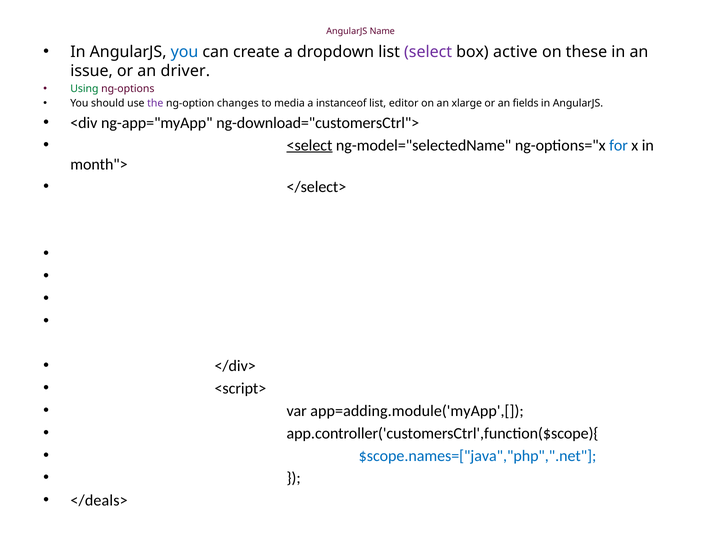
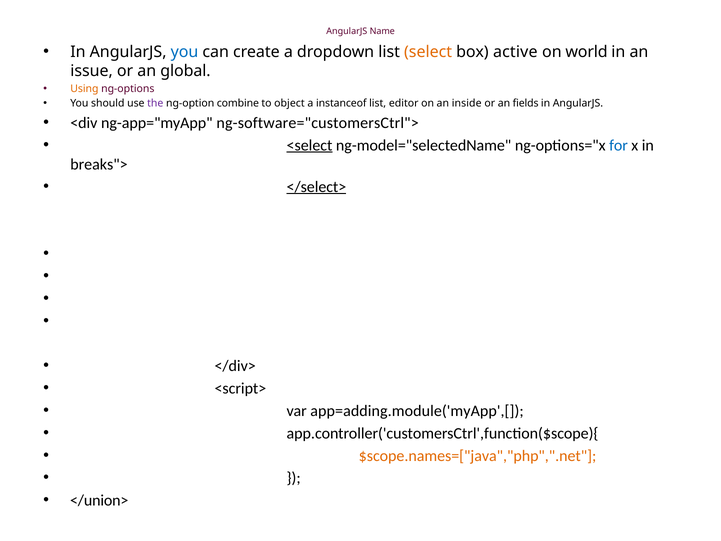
select colour: purple -> orange (428, 52)
these: these -> world (587, 52)
driver: driver -> global (185, 71)
Using colour: green -> orange (84, 89)
changes: changes -> combine (238, 103)
media: media -> object (289, 103)
xlarge: xlarge -> inside (467, 103)
ng-download="customersCtrl">: ng-download="customersCtrl"> -> ng-software="customersCtrl"> (318, 123)
month">: month"> -> breaks"> (99, 164)
</select> underline: none -> present (316, 187)
$scope.names=["java","php",".net colour: blue -> orange (478, 456)
</deals>: </deals> -> </union> (99, 500)
